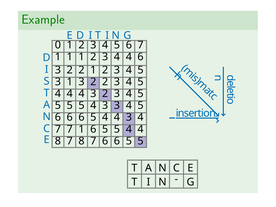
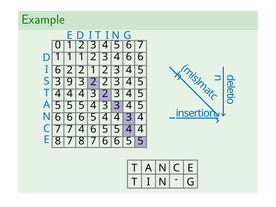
3 4 4: 4 -> 6 (129, 57)
I 3: 3 -> 6 (58, 70)
3 1: 1 -> 9 (70, 82)
7 1: 1 -> 4 (82, 129)
